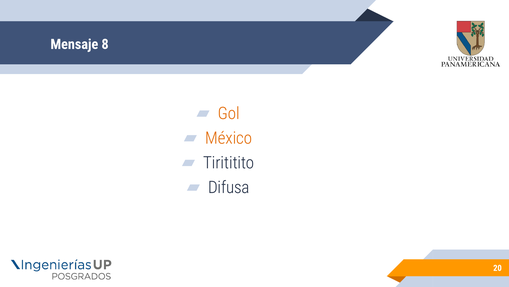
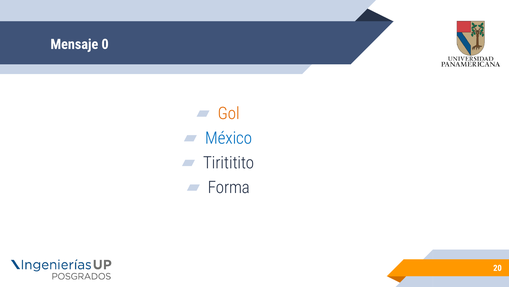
8: 8 -> 0 (105, 44)
México colour: orange -> blue (229, 138)
Difusa: Difusa -> Forma (229, 187)
